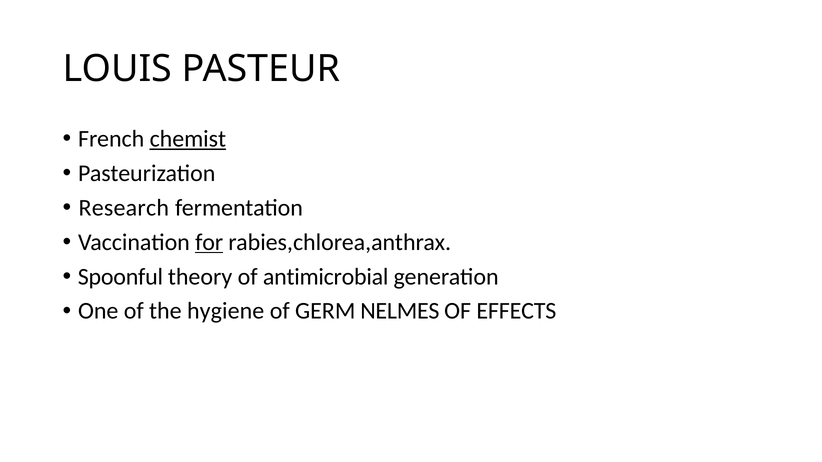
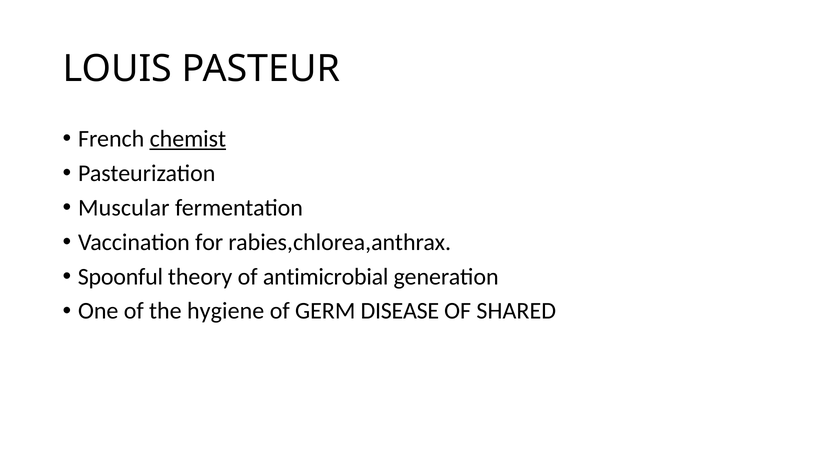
Research: Research -> Muscular (124, 208)
for underline: present -> none (209, 242)
NELMES: NELMES -> DISEASE (400, 311)
EFFECTS: EFFECTS -> SHARED (516, 311)
